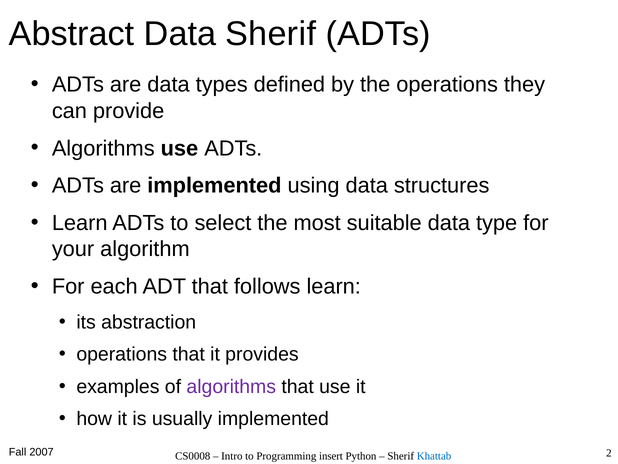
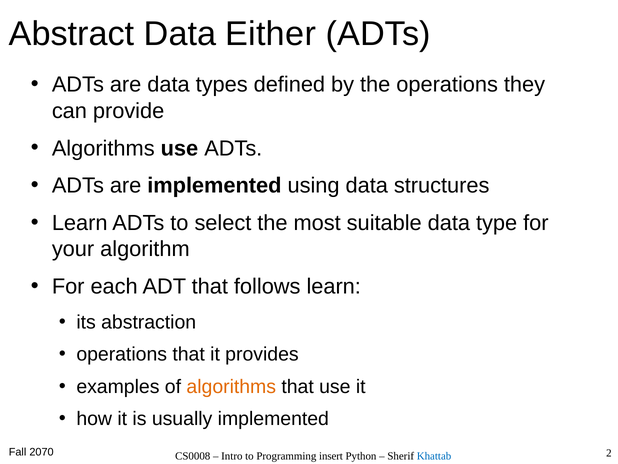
Data Sherif: Sherif -> Either (271, 34)
algorithms colour: purple -> orange (231, 386)
2007: 2007 -> 2070 (42, 452)
